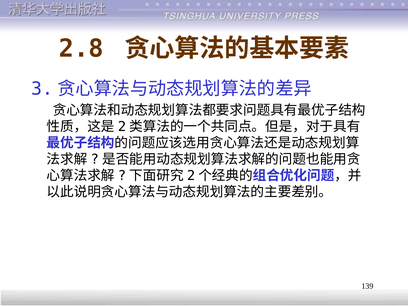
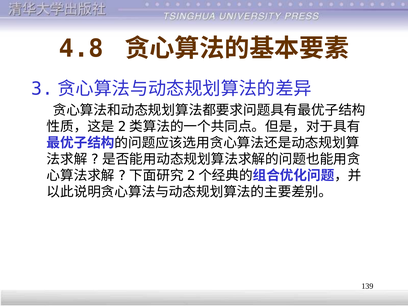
2.8: 2.8 -> 4.8 (81, 48)
